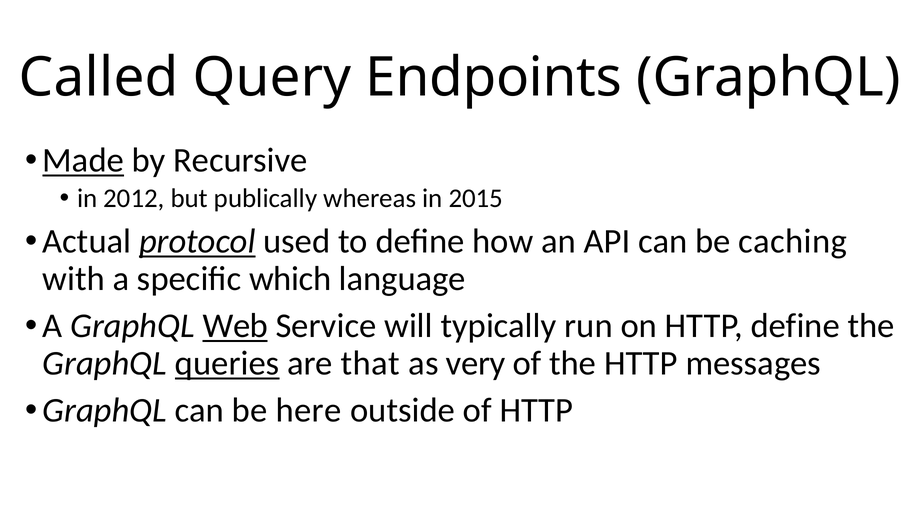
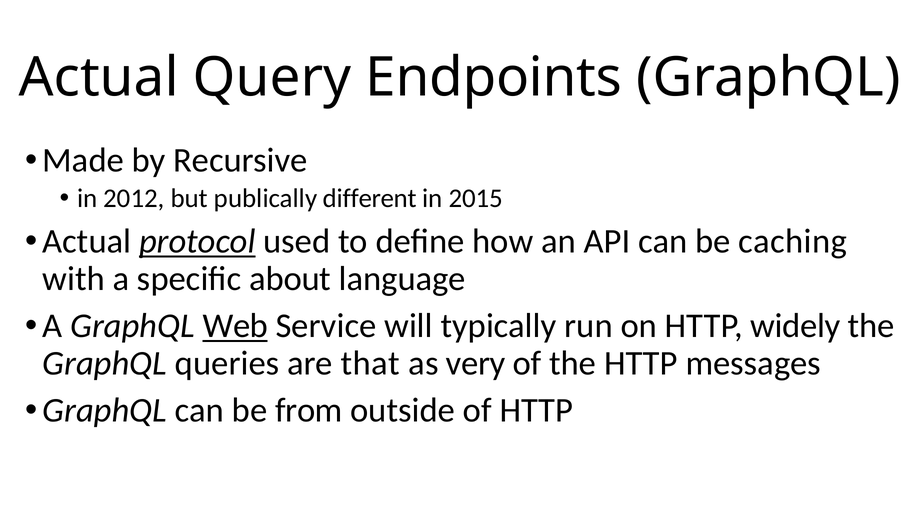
Called: Called -> Actual (99, 78)
Made underline: present -> none (83, 160)
whereas: whereas -> different (370, 198)
which: which -> about (290, 279)
HTTP define: define -> widely (795, 326)
queries underline: present -> none (227, 363)
here: here -> from (309, 410)
